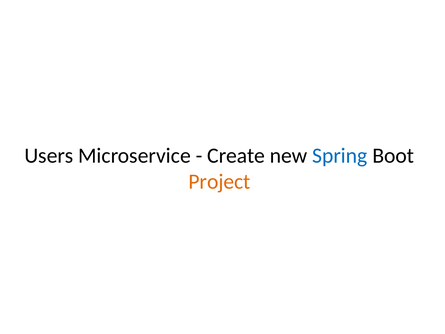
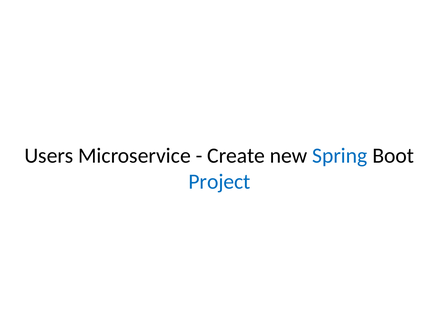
Project colour: orange -> blue (219, 182)
